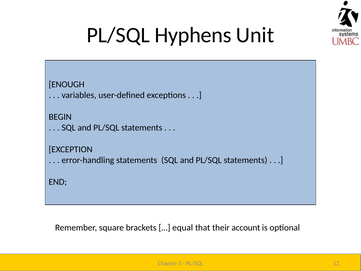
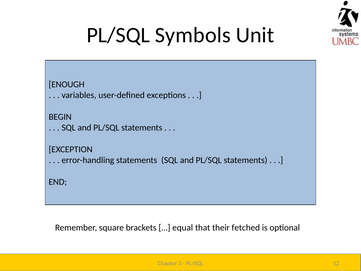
Hyphens: Hyphens -> Symbols (193, 35)
account: account -> fetched (246, 227)
